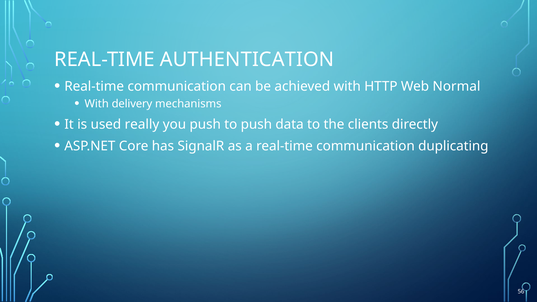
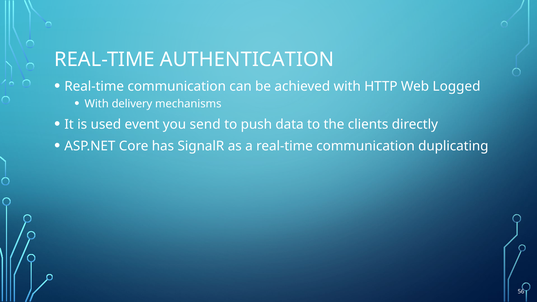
Normal: Normal -> Logged (457, 86)
really: really -> event (142, 124)
you push: push -> send (205, 124)
